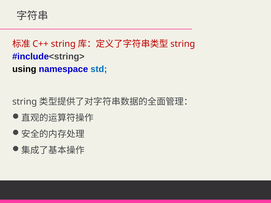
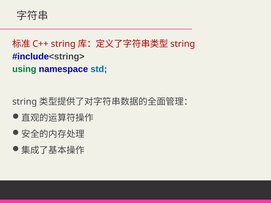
using colour: black -> green (24, 69)
